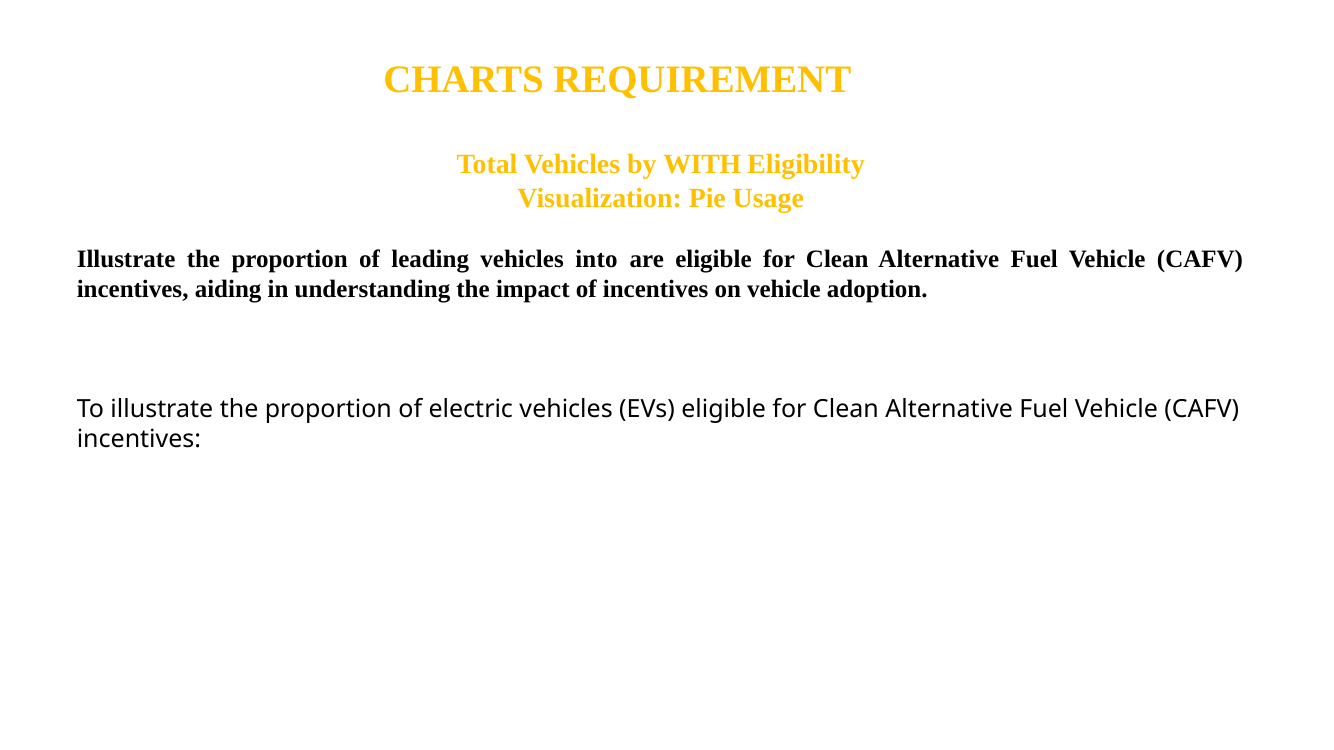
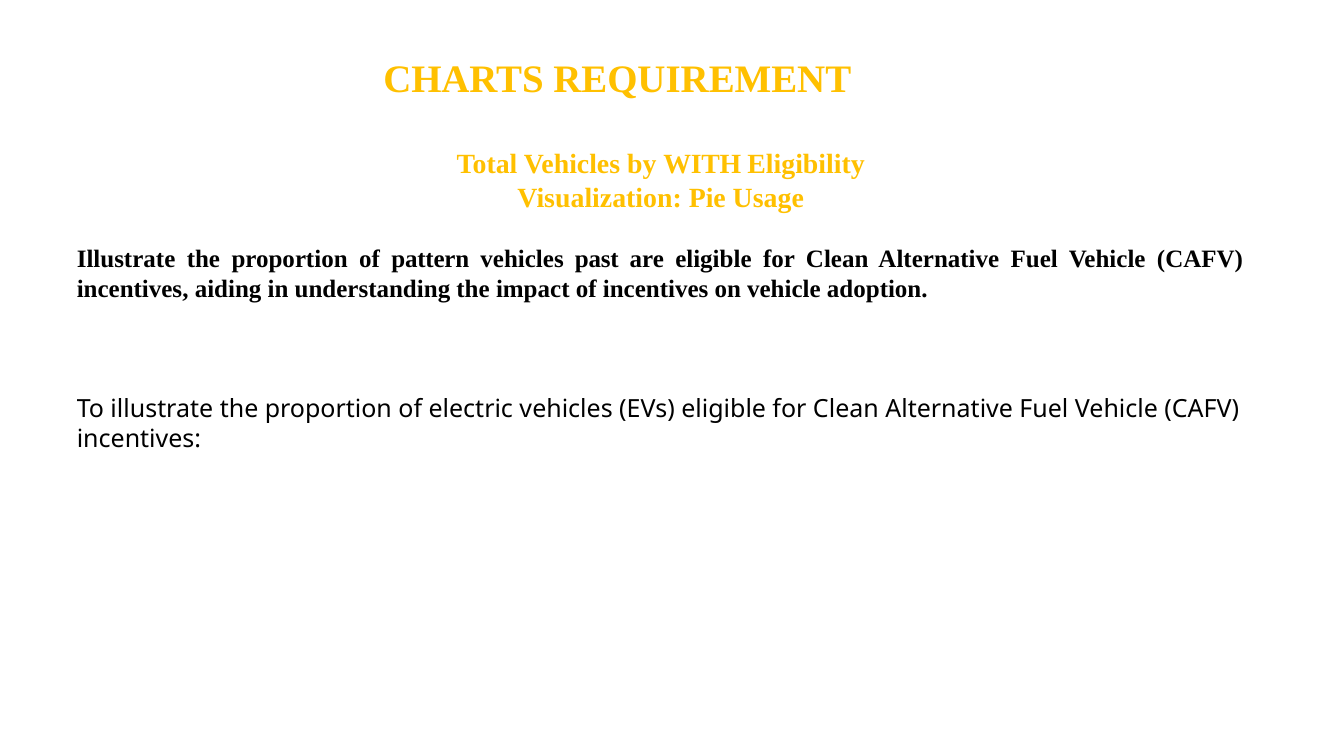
leading: leading -> pattern (430, 259)
into: into -> past (597, 259)
